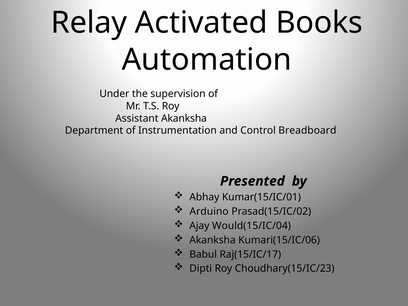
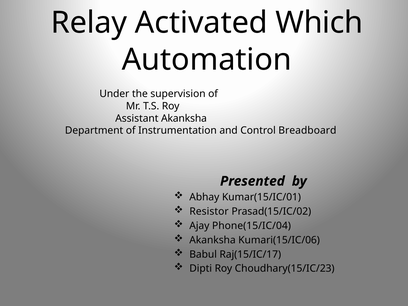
Books: Books -> Which (319, 23)
Arduino: Arduino -> Resistor (209, 212)
Would(15/IC/04: Would(15/IC/04 -> Phone(15/IC/04 (252, 226)
